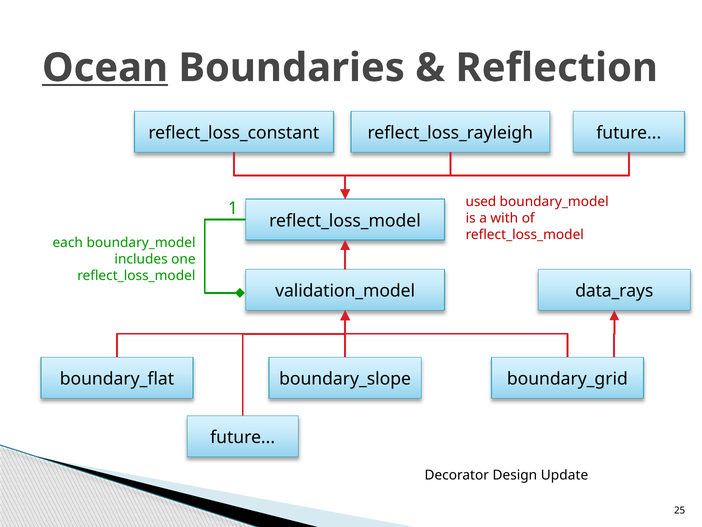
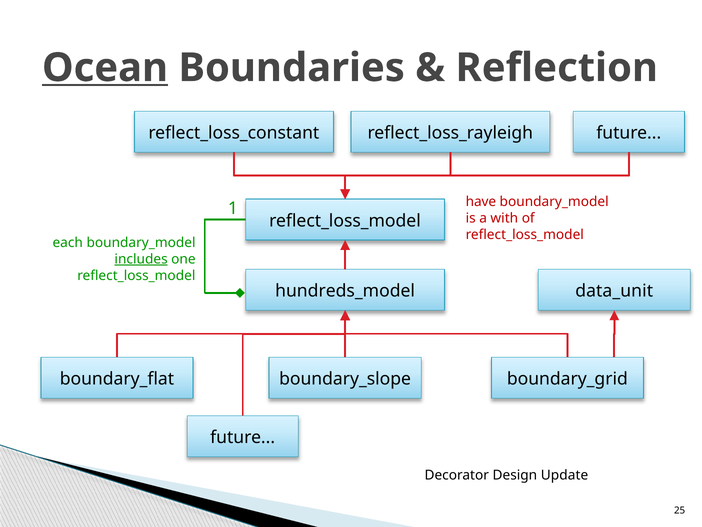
used: used -> have (481, 202)
includes underline: none -> present (141, 259)
validation_model: validation_model -> hundreds_model (345, 291)
data_rays: data_rays -> data_unit (614, 291)
